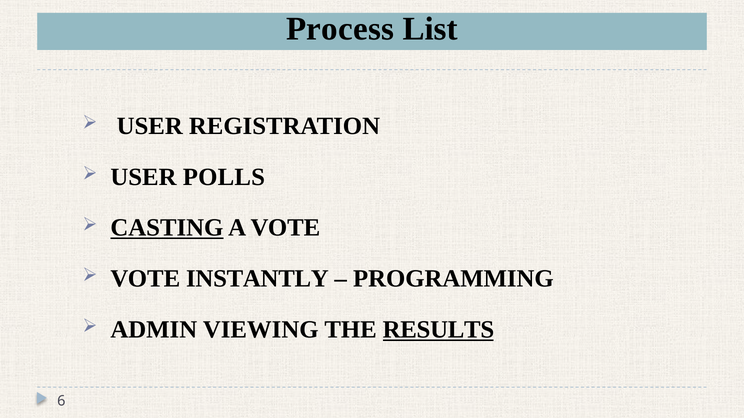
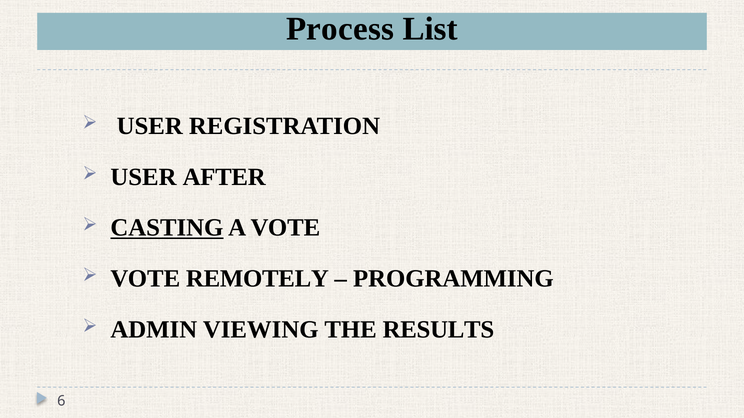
POLLS: POLLS -> AFTER (224, 177)
INSTANTLY: INSTANTLY -> REMOTELY (257, 279)
RESULTS underline: present -> none (438, 330)
